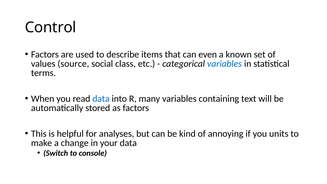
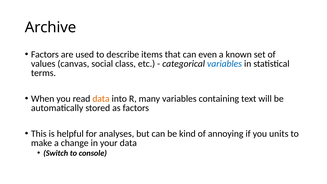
Control: Control -> Archive (51, 27)
source: source -> canvas (73, 64)
data colour: blue -> orange (101, 99)
